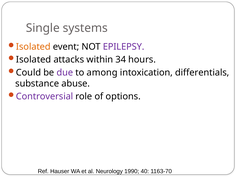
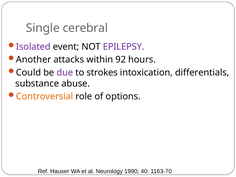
systems: systems -> cerebral (85, 28)
Isolated colour: orange -> purple (33, 47)
Isolated: Isolated -> Another (34, 60)
34: 34 -> 92 (121, 60)
among: among -> strokes (102, 72)
Controversial colour: purple -> orange (45, 96)
